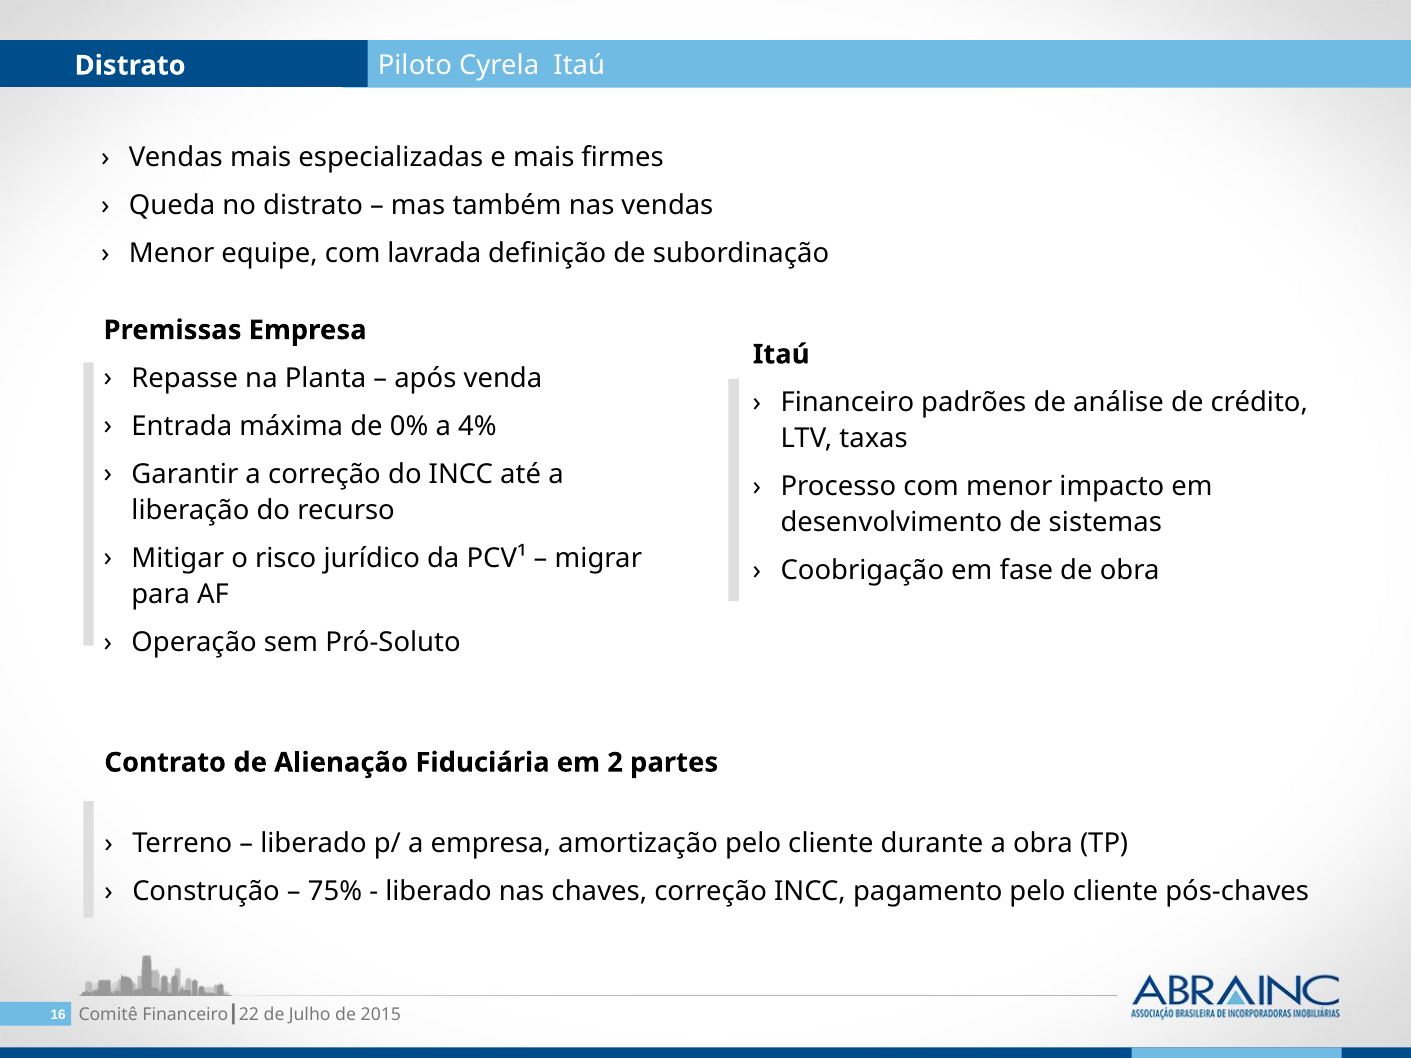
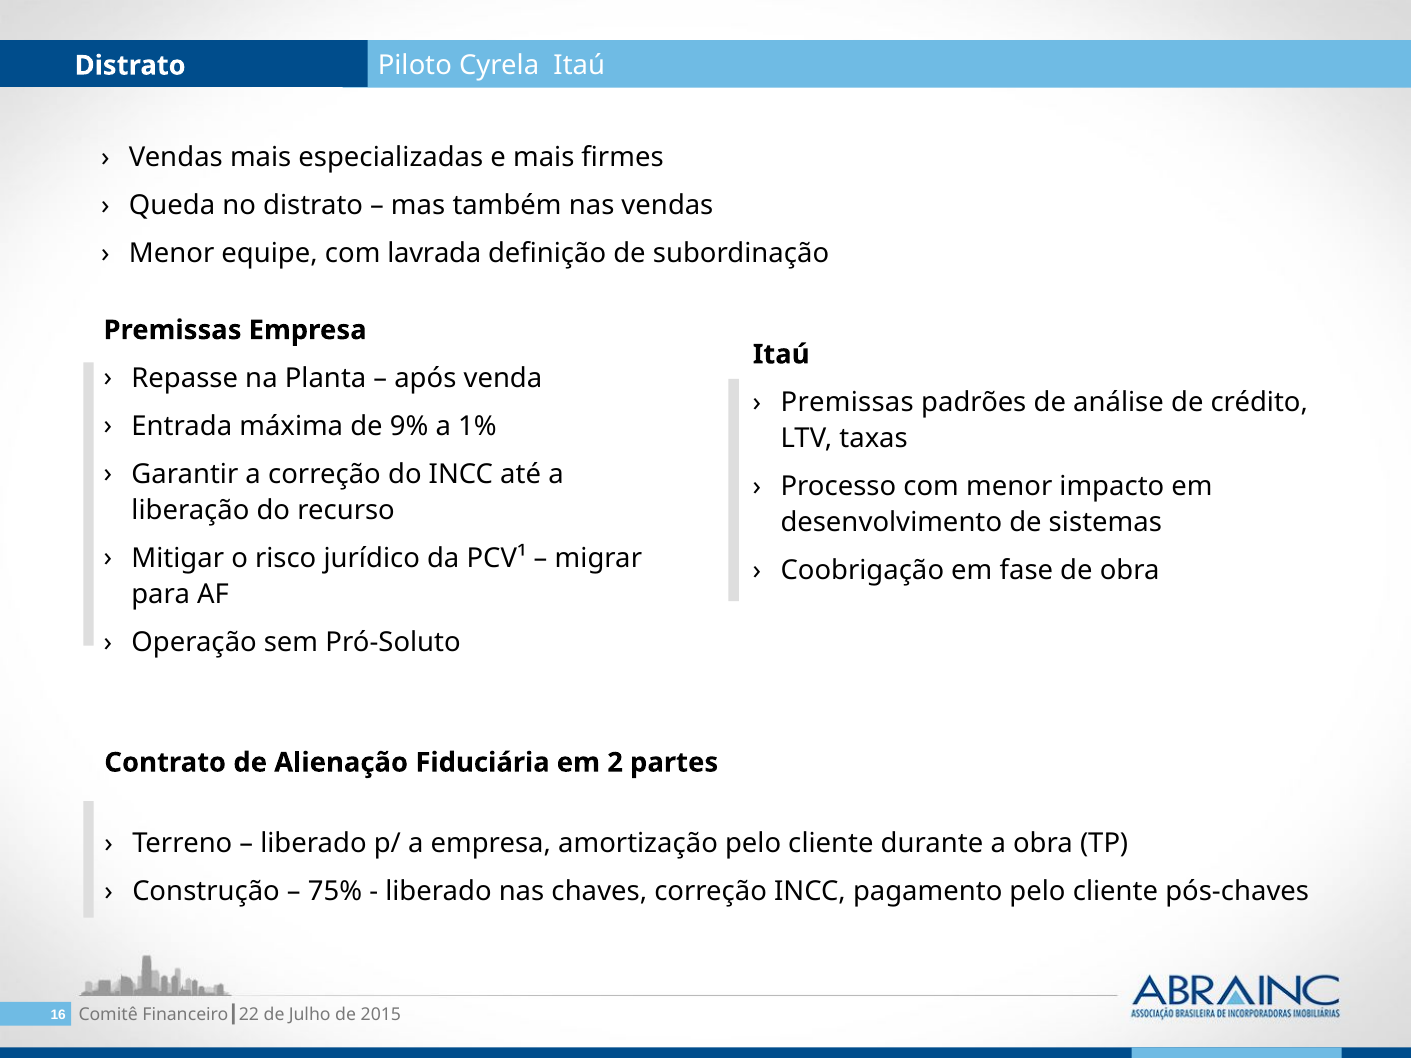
Financeiro: Financeiro -> Premissas (847, 402)
0%: 0% -> 9% (409, 426)
4%: 4% -> 1% (477, 426)
